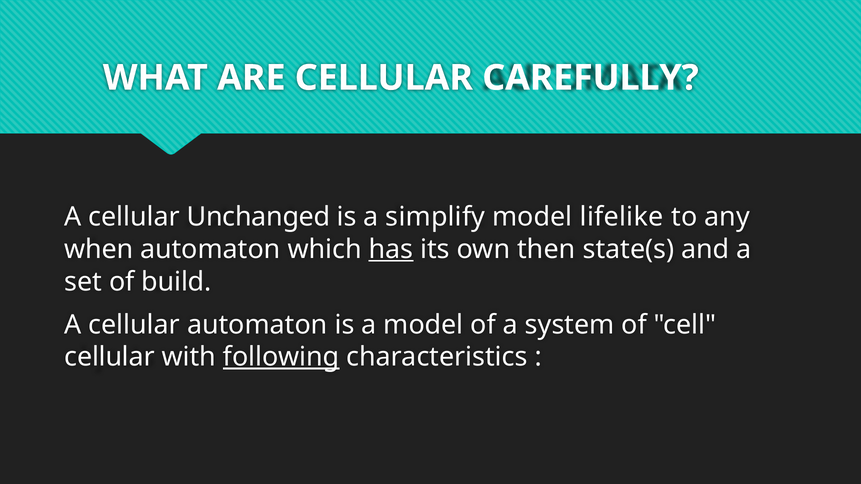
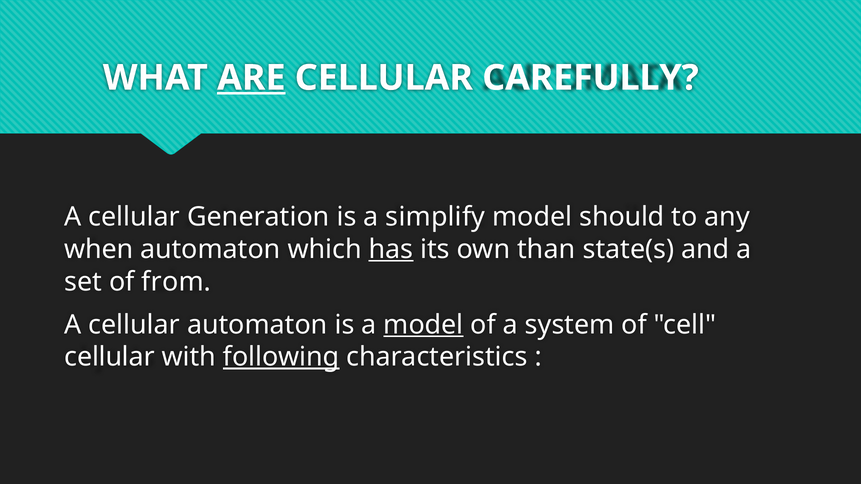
ARE underline: none -> present (251, 78)
Unchanged: Unchanged -> Generation (258, 217)
lifelike: lifelike -> should (622, 217)
then: then -> than (546, 250)
build: build -> from (176, 282)
model underline: none -> present (423, 325)
